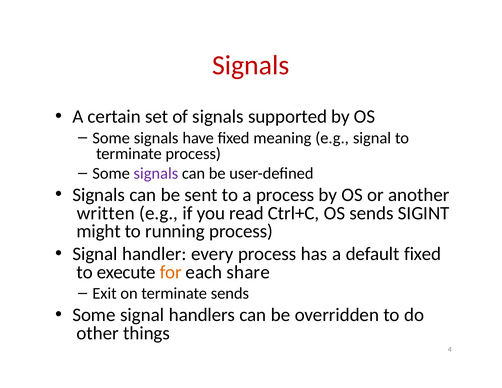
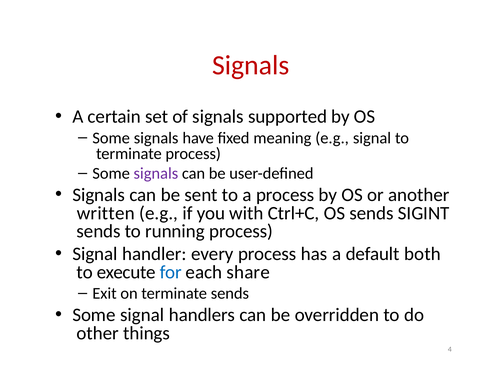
read: read -> with (246, 213)
might: might -> sends (99, 231)
default fixed: fixed -> both (422, 254)
for colour: orange -> blue (171, 272)
